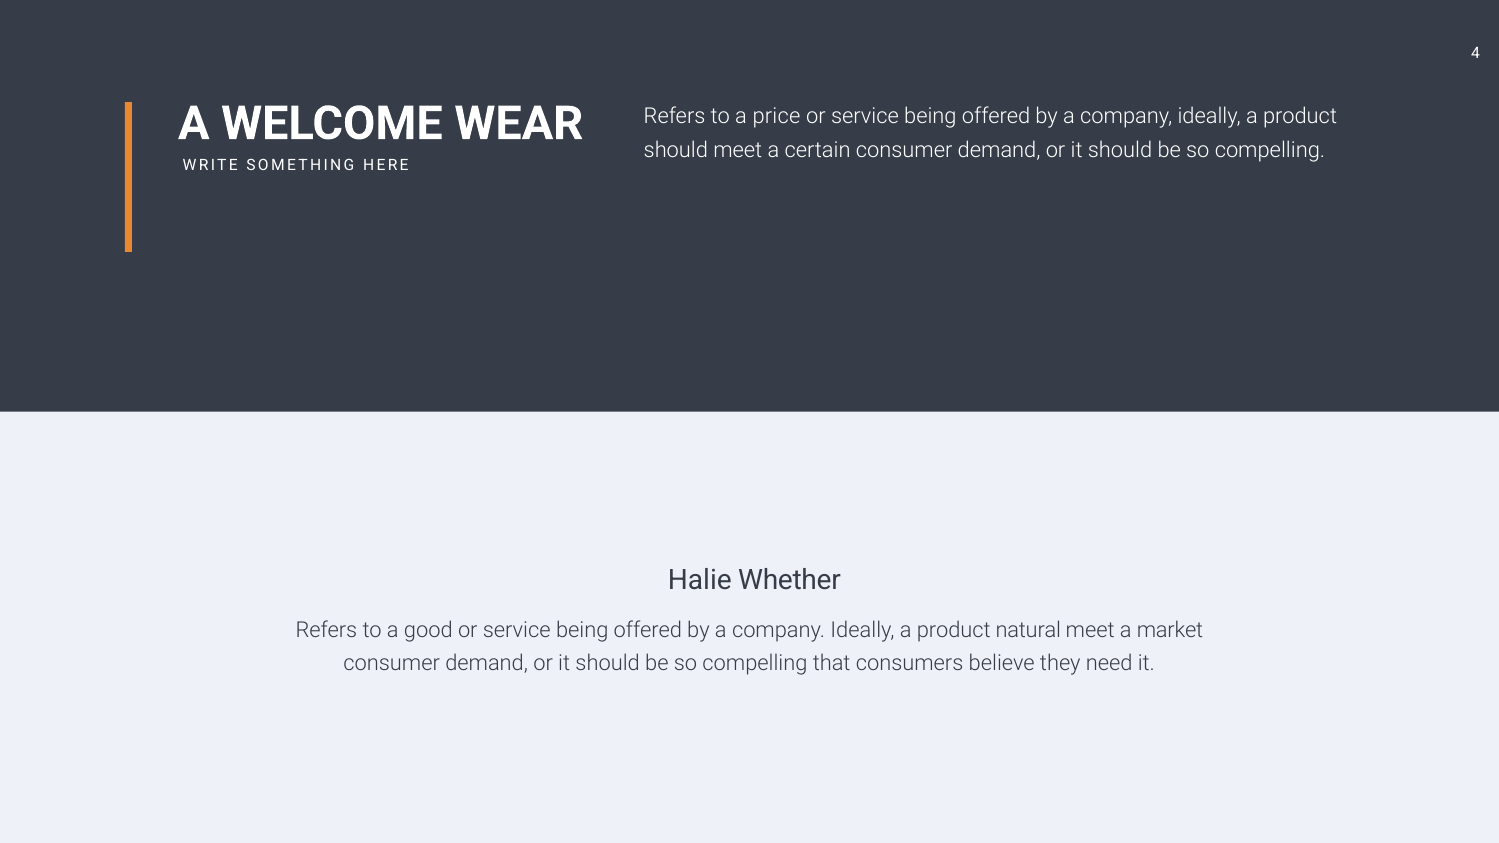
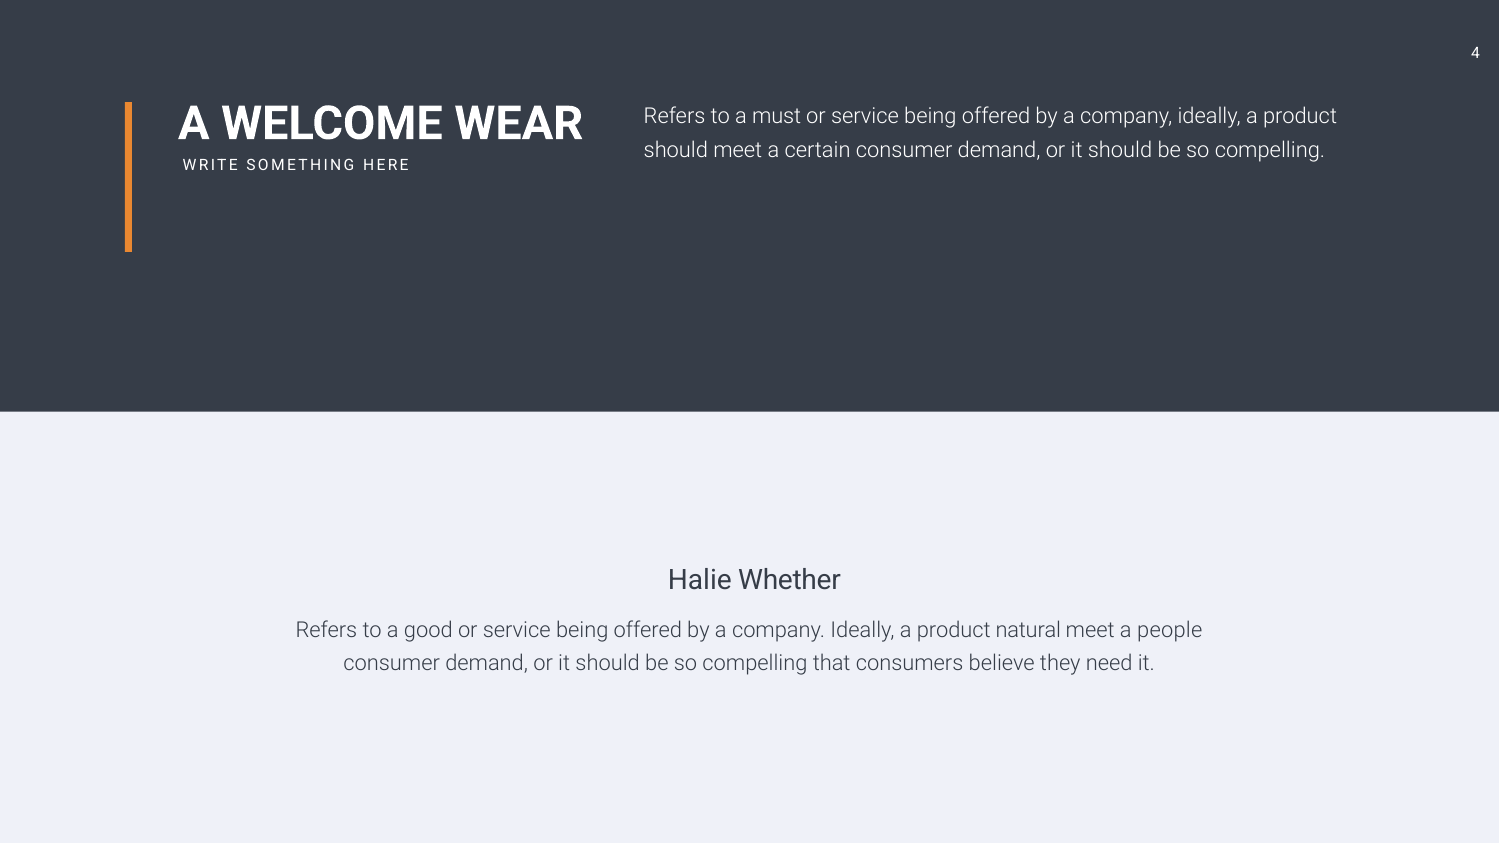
price: price -> must (777, 117)
market: market -> people (1170, 630)
